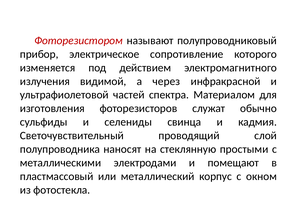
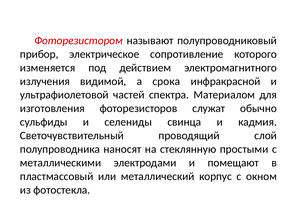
через: через -> срока (166, 81)
